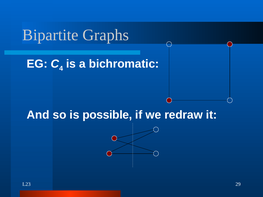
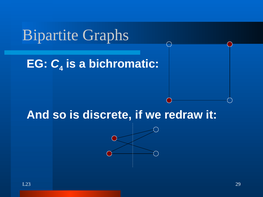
possible: possible -> discrete (107, 115)
